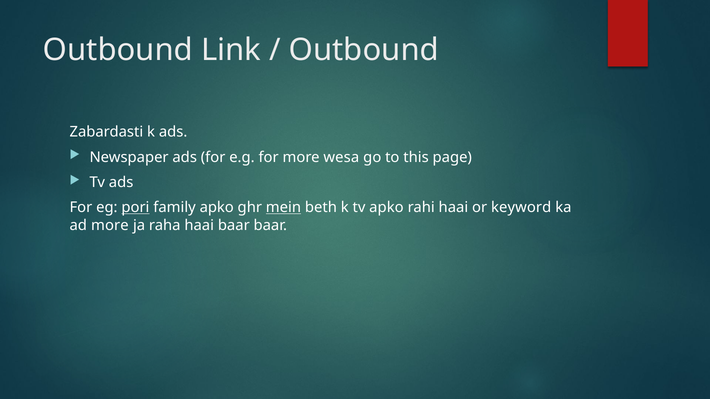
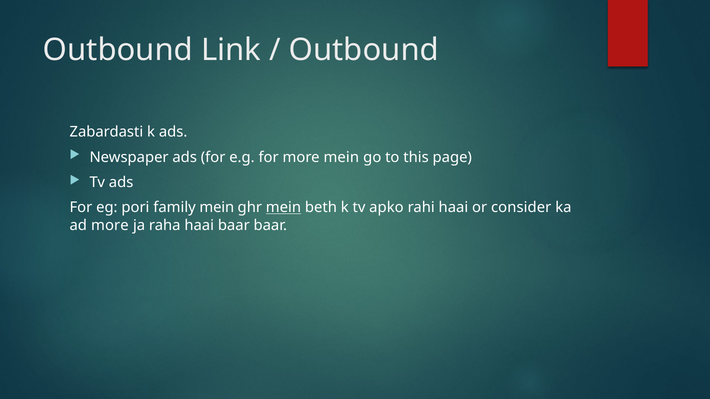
more wesa: wesa -> mein (341, 157)
pori underline: present -> none (135, 208)
family apko: apko -> mein (217, 208)
keyword: keyword -> consider (521, 208)
